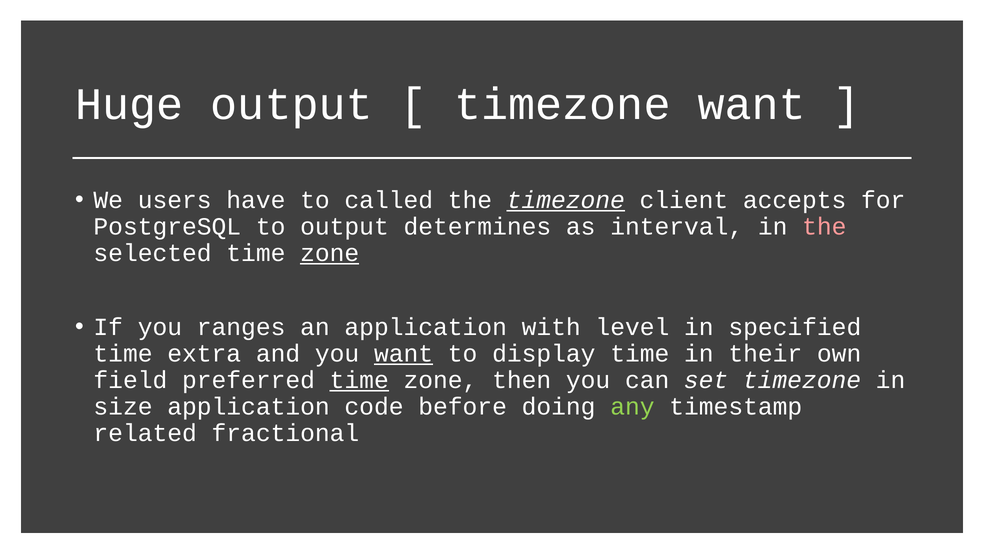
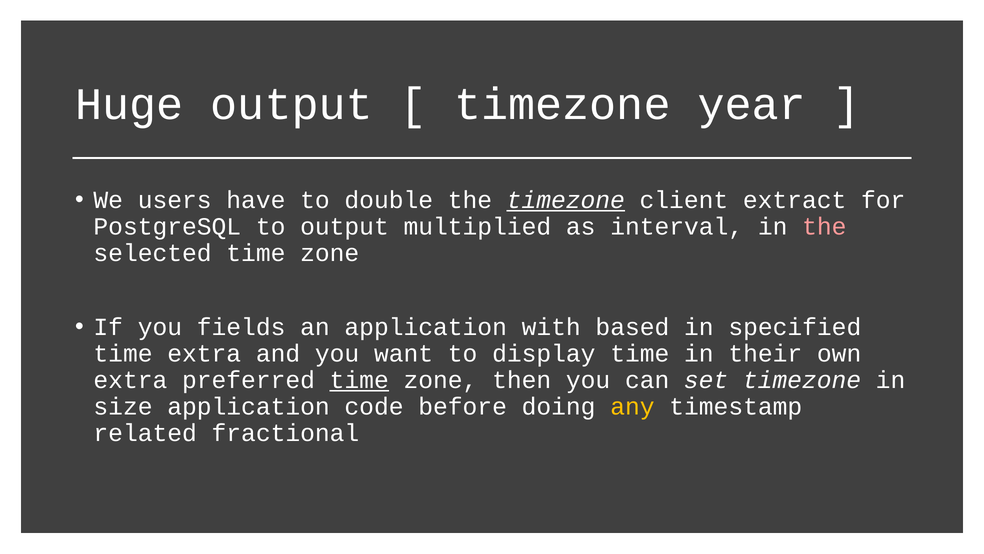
timezone want: want -> year (752, 104)
called: called -> double (389, 200)
accepts: accepts -> extract (795, 200)
determines: determines -> multiplied (477, 227)
zone underline: present -> none (330, 253)
ranges: ranges -> fields (241, 327)
level: level -> based (632, 327)
want underline: present -> none (404, 353)
field: field -> extra (130, 380)
any colour: light green -> yellow (632, 406)
